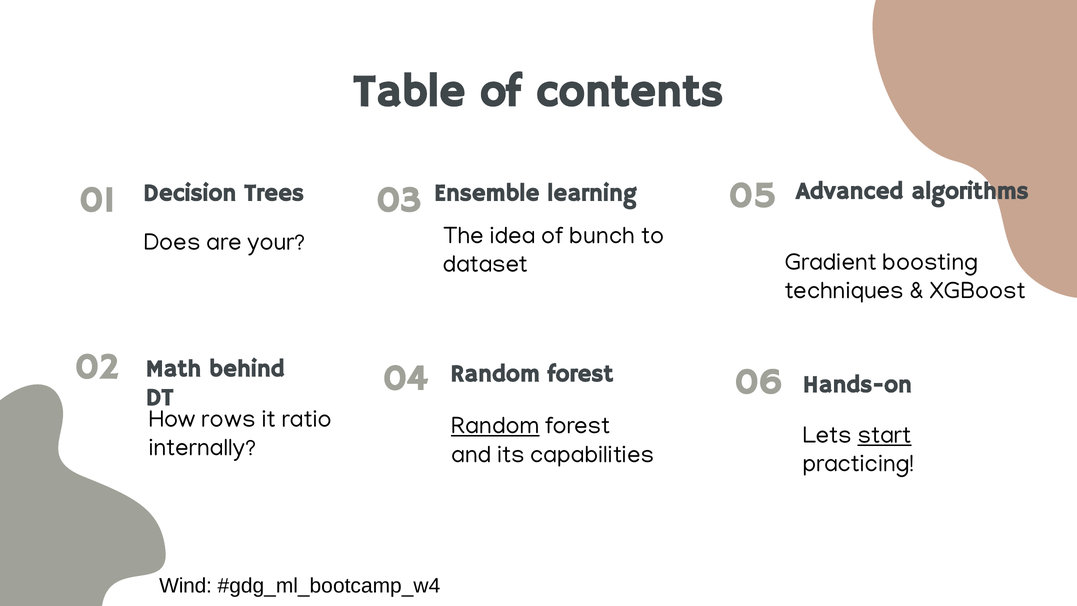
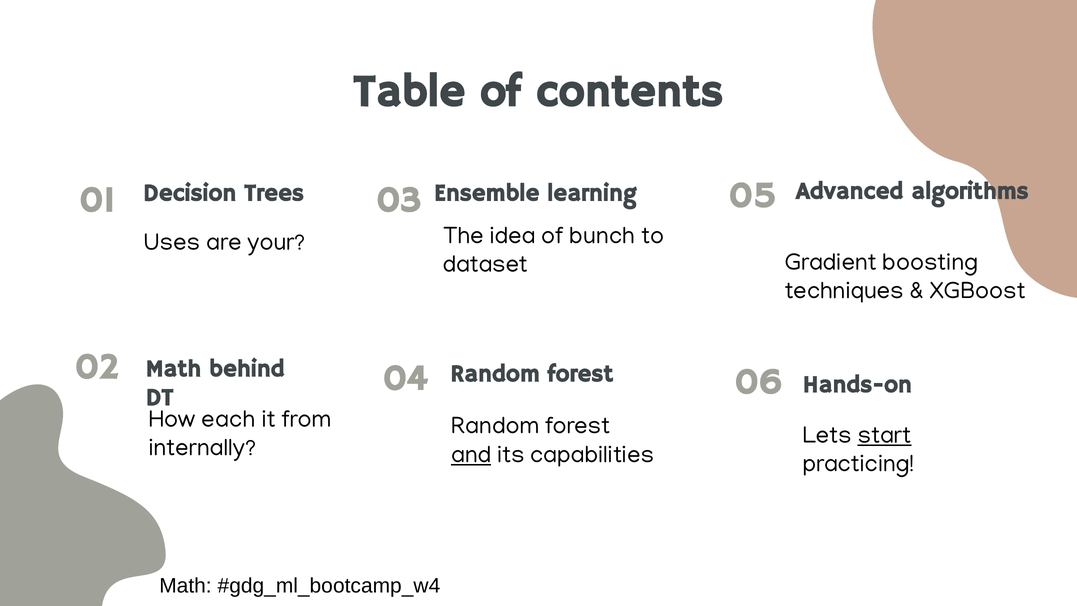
Does: Does -> Uses (172, 242)
rows: rows -> each (228, 419)
ratio: ratio -> from (307, 419)
Random underline: present -> none (495, 425)
and underline: none -> present (471, 454)
Wind: Wind -> Math (185, 586)
